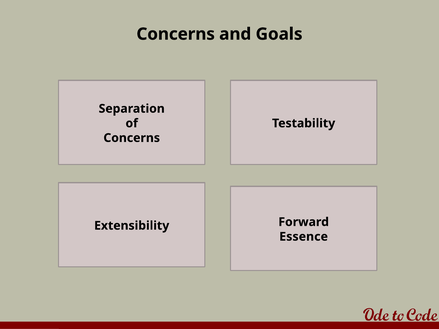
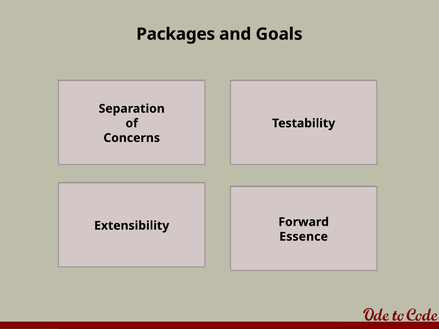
Concerns: Concerns -> Packages (176, 34)
